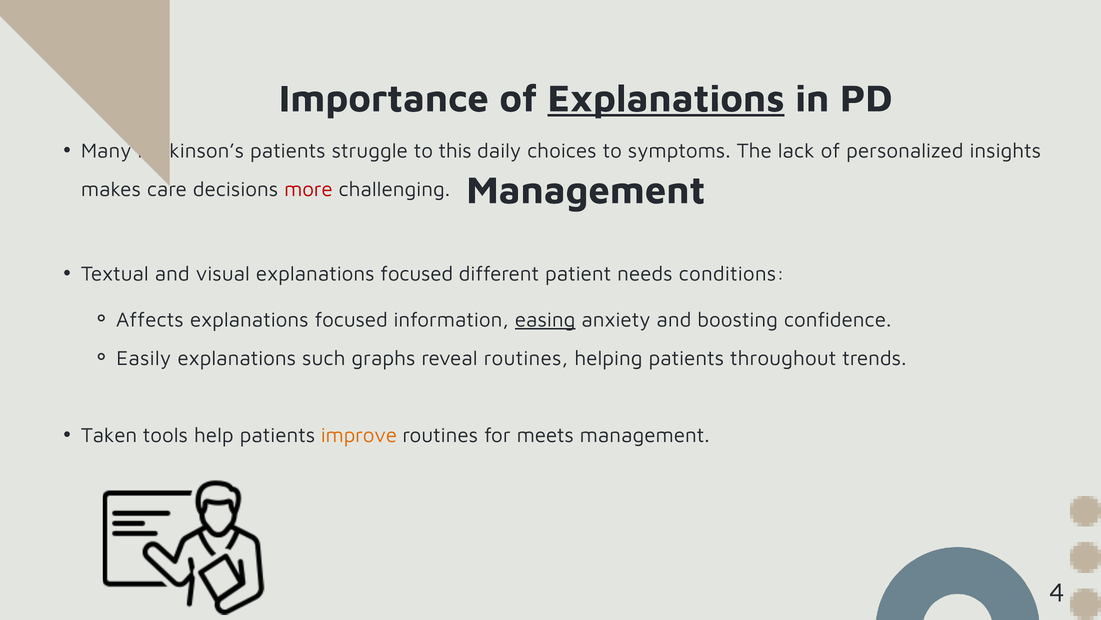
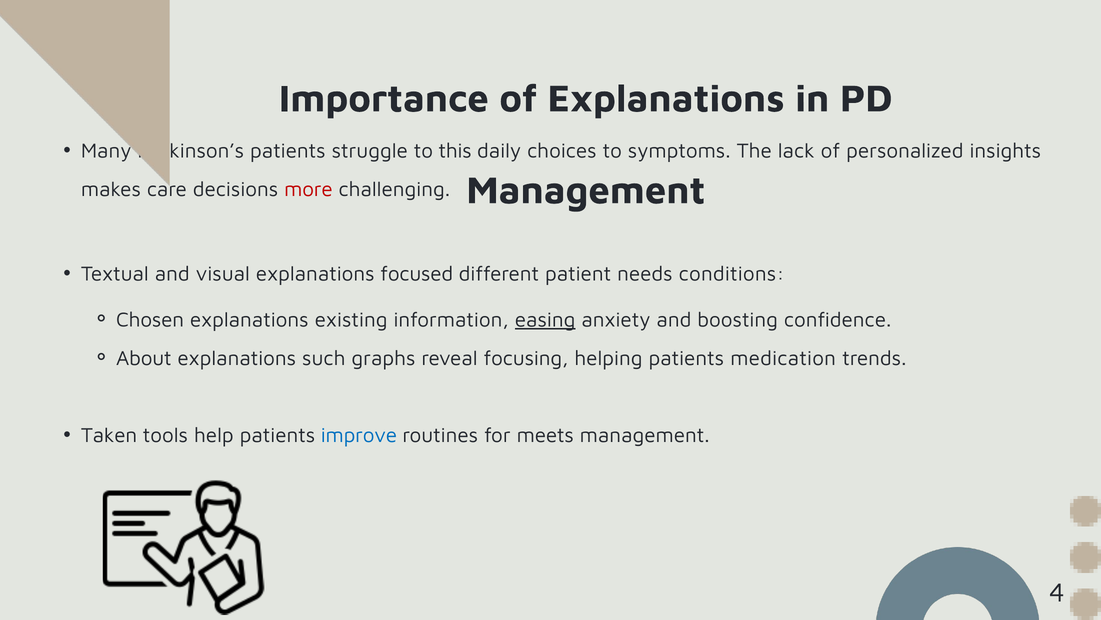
Explanations underline: present -> none (666, 99)
Affects: Affects -> Chosen (150, 320)
focused: focused -> existing (351, 320)
Easily: Easily -> About (144, 358)
reveal routines: routines -> focusing (526, 358)
throughout: throughout -> medication (783, 358)
improve colour: orange -> blue (359, 435)
